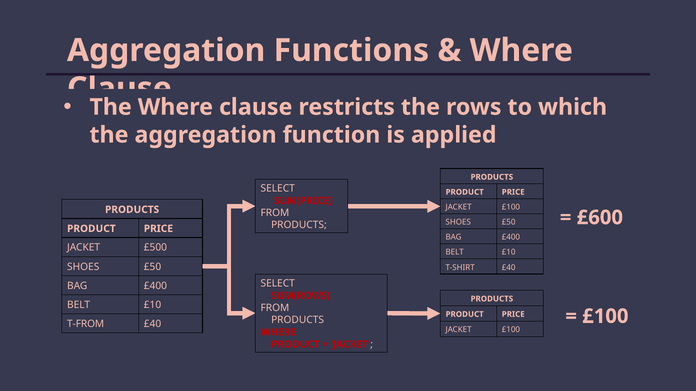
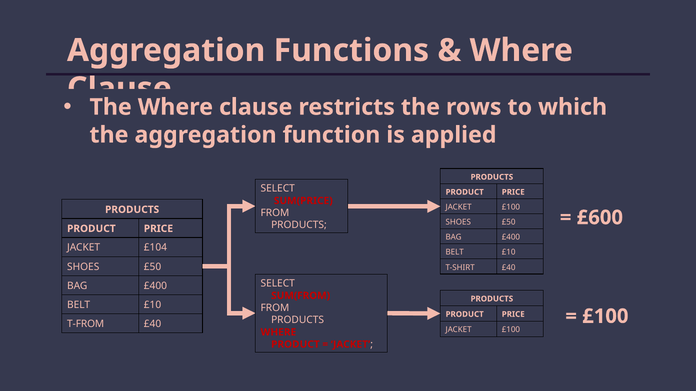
£500: £500 -> £104 (155, 248)
SUM(ROWS: SUM(ROWS -> SUM(FROM (301, 296)
